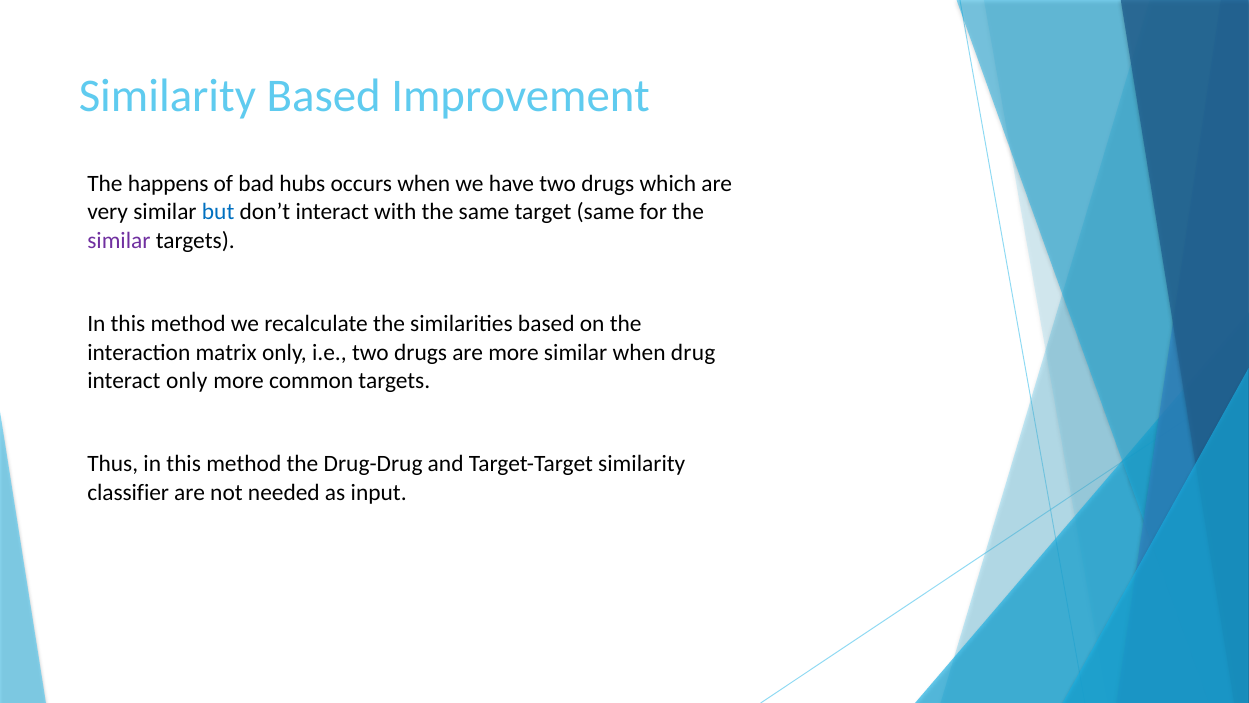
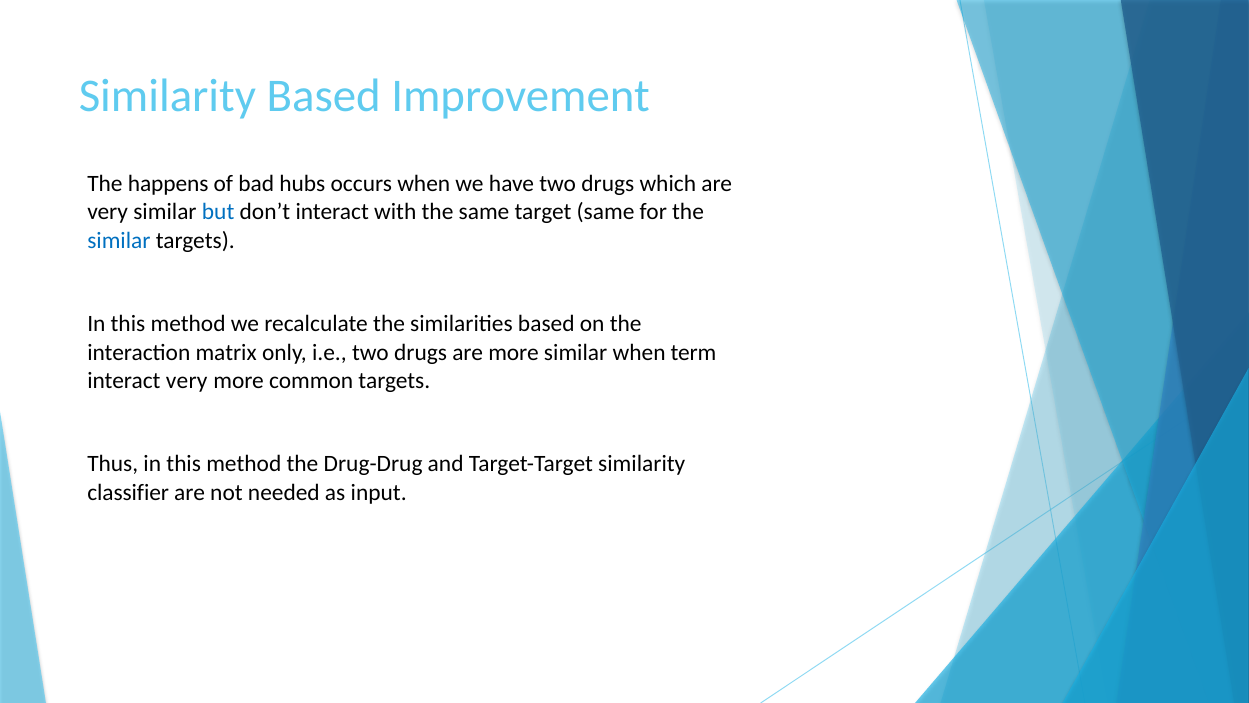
similar colour: purple -> blue (119, 240)
drug: drug -> term (693, 352)
interact only: only -> very (187, 381)
